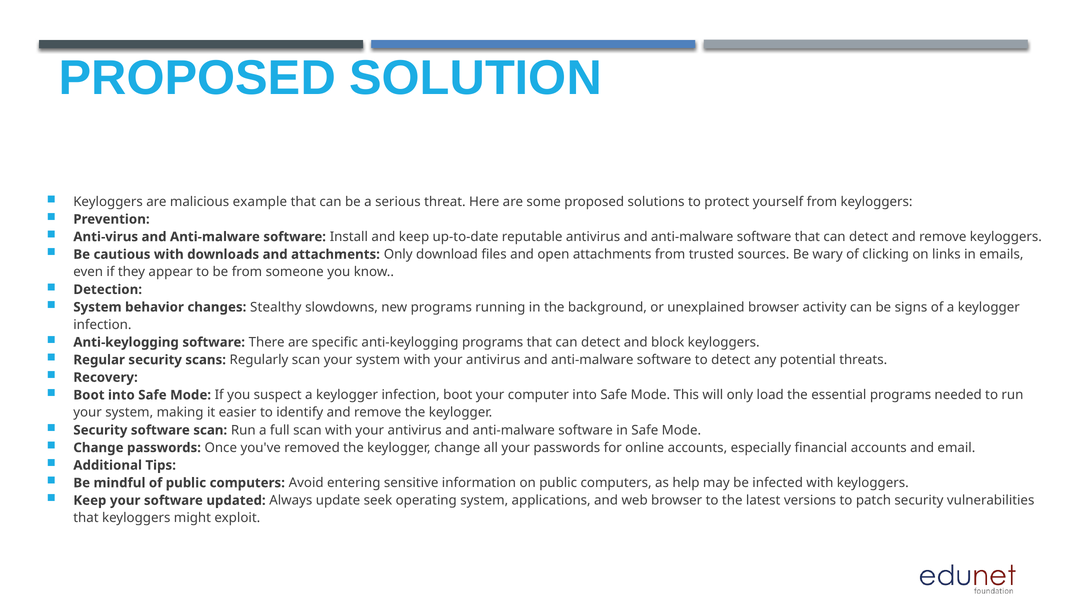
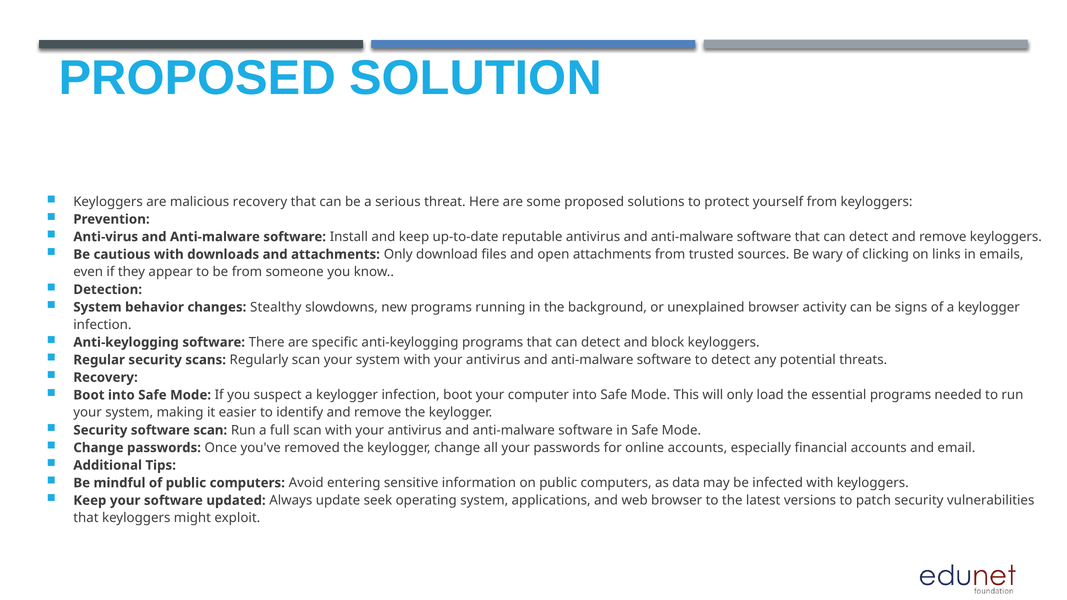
malicious example: example -> recovery (260, 202)
help: help -> data (686, 483)
